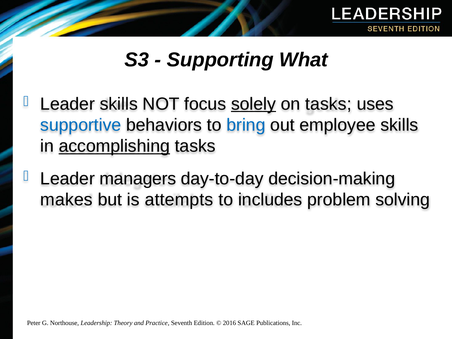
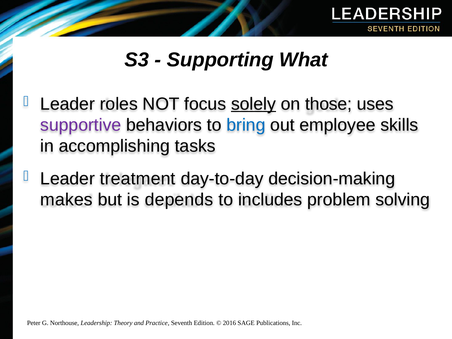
Leader skills: skills -> roles (119, 104)
on tasks: tasks -> those (329, 104)
supportive colour: blue -> purple (81, 125)
accomplishing underline: present -> none (114, 146)
managers: managers -> treatment (138, 179)
attempts: attempts -> depends (179, 200)
